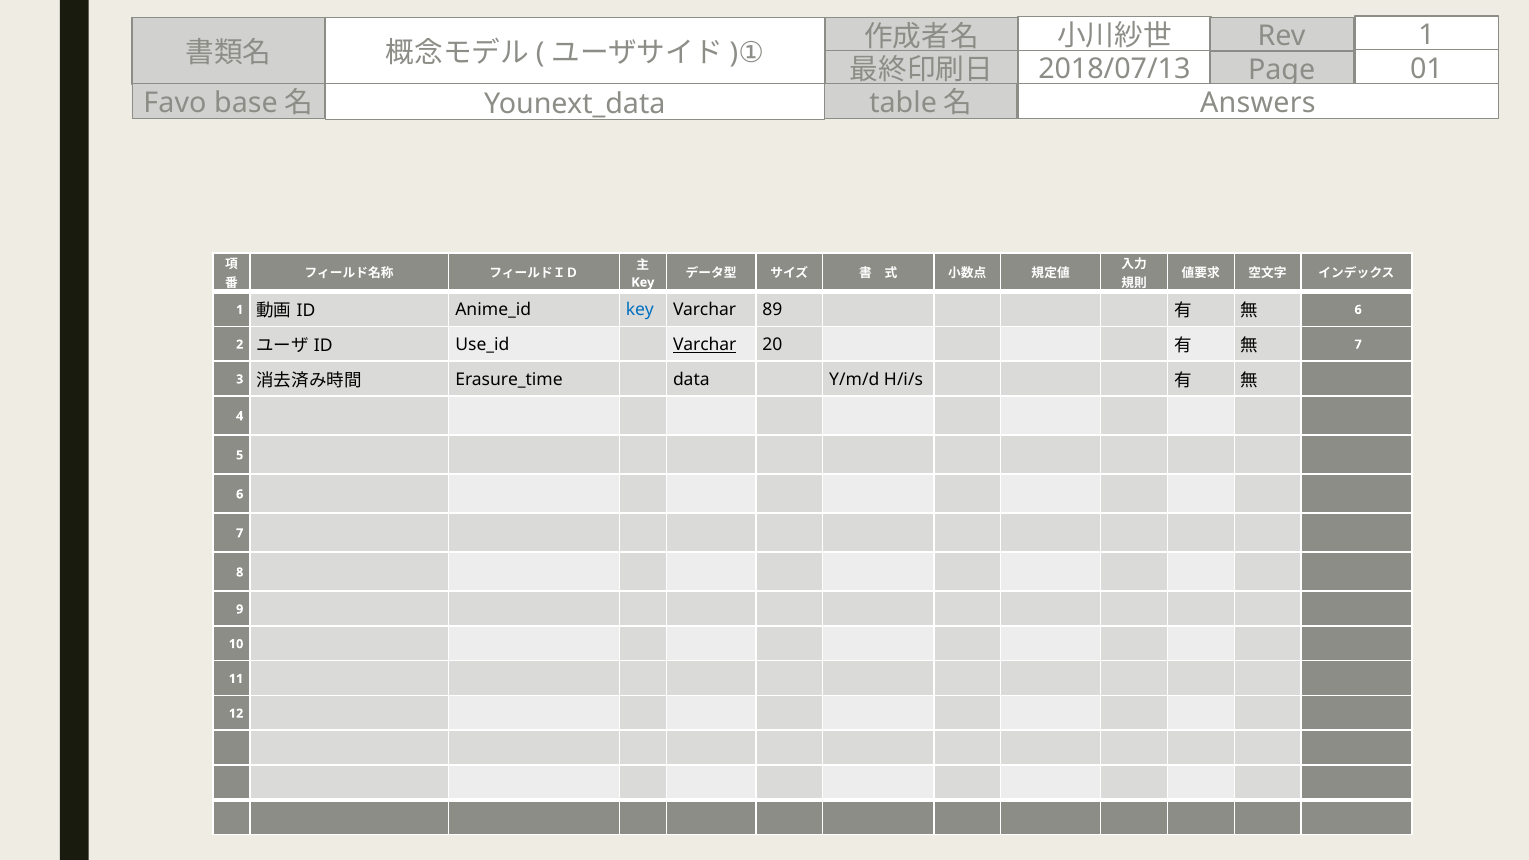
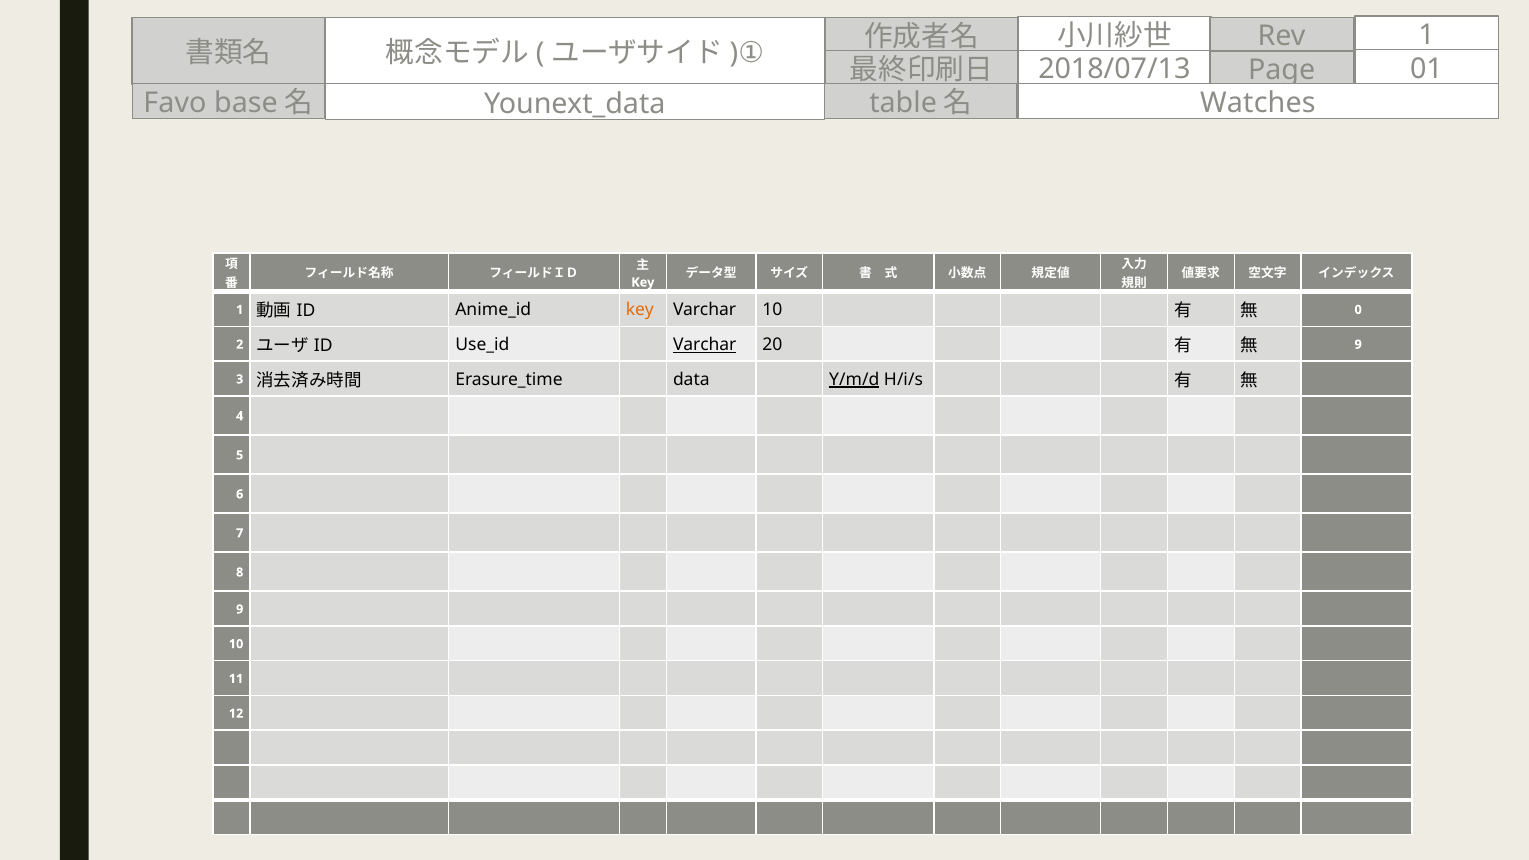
Answers: Answers -> Watches (1258, 103)
key colour: blue -> orange (640, 310)
Varchar 89: 89 -> 10 (772, 310)
6: 6 -> 0 (1358, 310)
7: 7 -> 9 (1358, 345)
Y/m/d underline: none -> present (854, 380)
